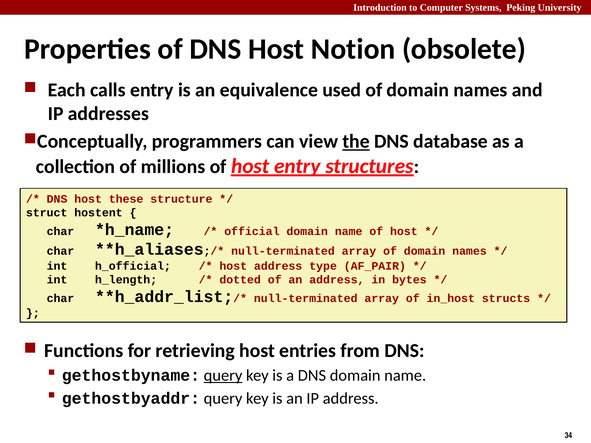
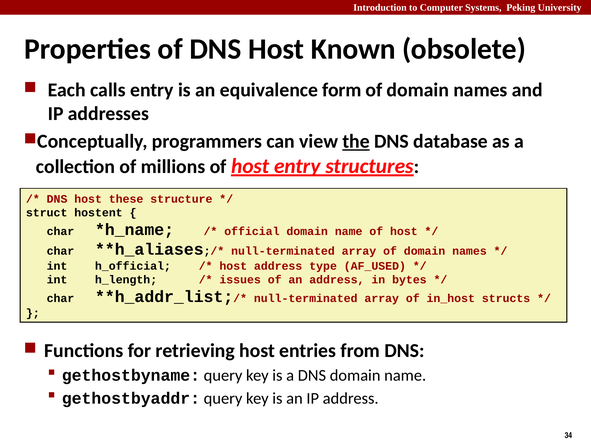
Notion: Notion -> Known (353, 49)
used: used -> form (342, 90)
AF_PAIR: AF_PAIR -> AF_USED (375, 266)
dotted: dotted -> issues (240, 280)
query underline: present -> none (223, 376)
